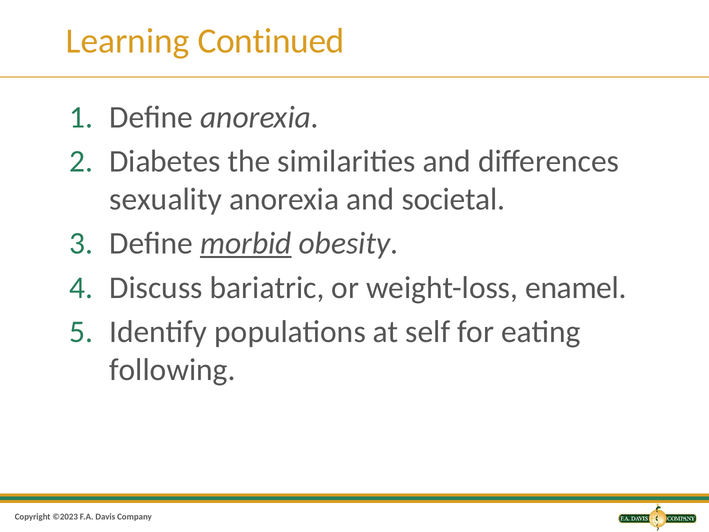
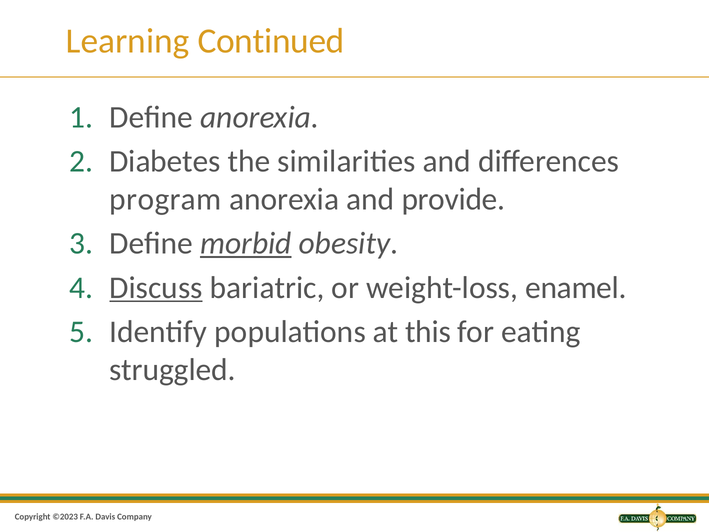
sexuality: sexuality -> program (165, 199)
societal: societal -> provide (453, 199)
Discuss underline: none -> present (156, 288)
self: self -> this (428, 332)
following: following -> struggled (172, 370)
